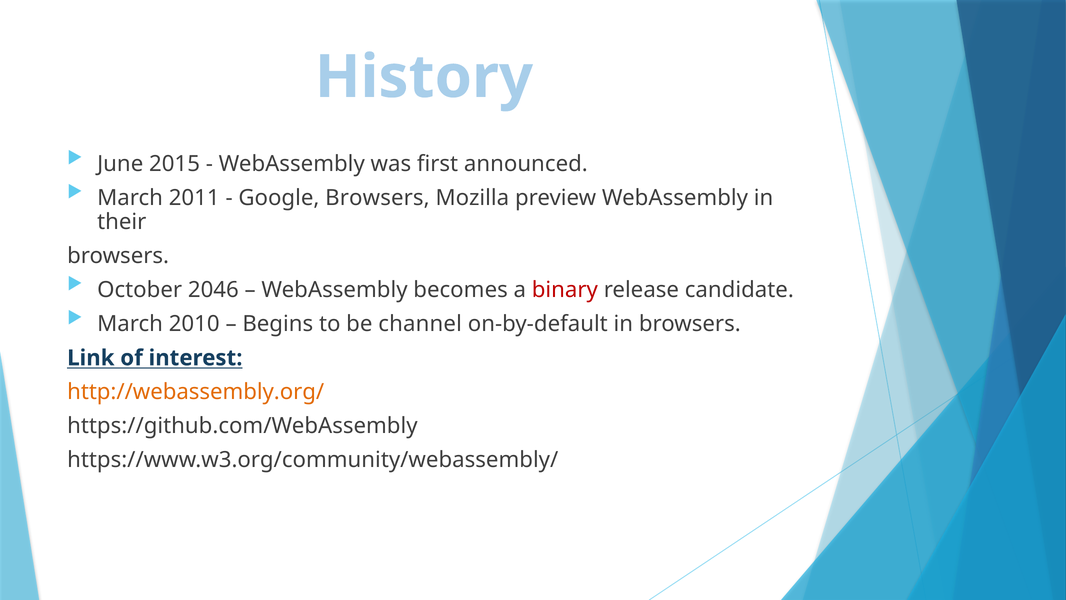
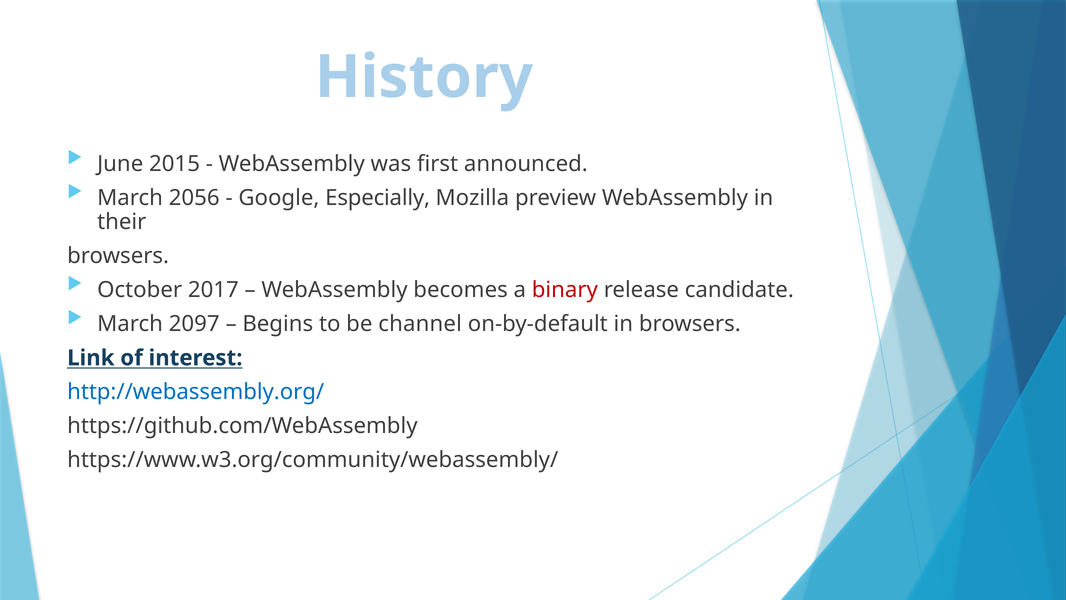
2011: 2011 -> 2056 (194, 198)
Google Browsers: Browsers -> Especially (378, 198)
2046: 2046 -> 2017 (213, 290)
2010: 2010 -> 2097 (194, 324)
http://webassembly.org/ colour: orange -> blue (196, 392)
